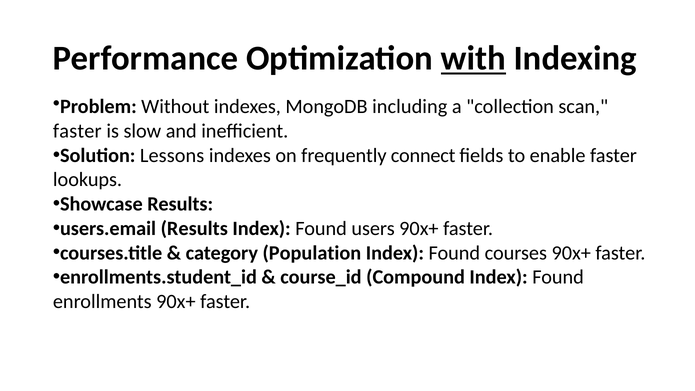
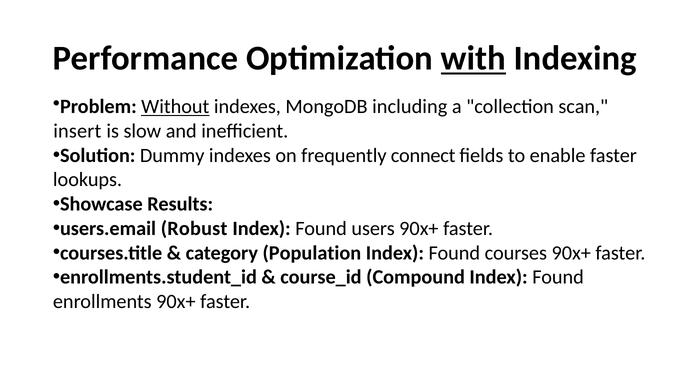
Without underline: none -> present (175, 107)
faster: faster -> insert (77, 131)
Lessons: Lessons -> Dummy (172, 155)
users.email Results: Results -> Robust (194, 228)
